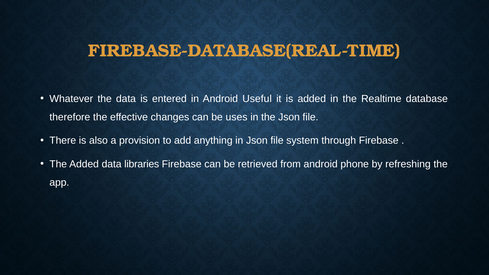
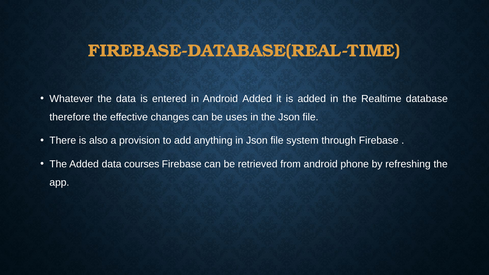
Android Useful: Useful -> Added (257, 99)
libraries: libraries -> courses (142, 164)
